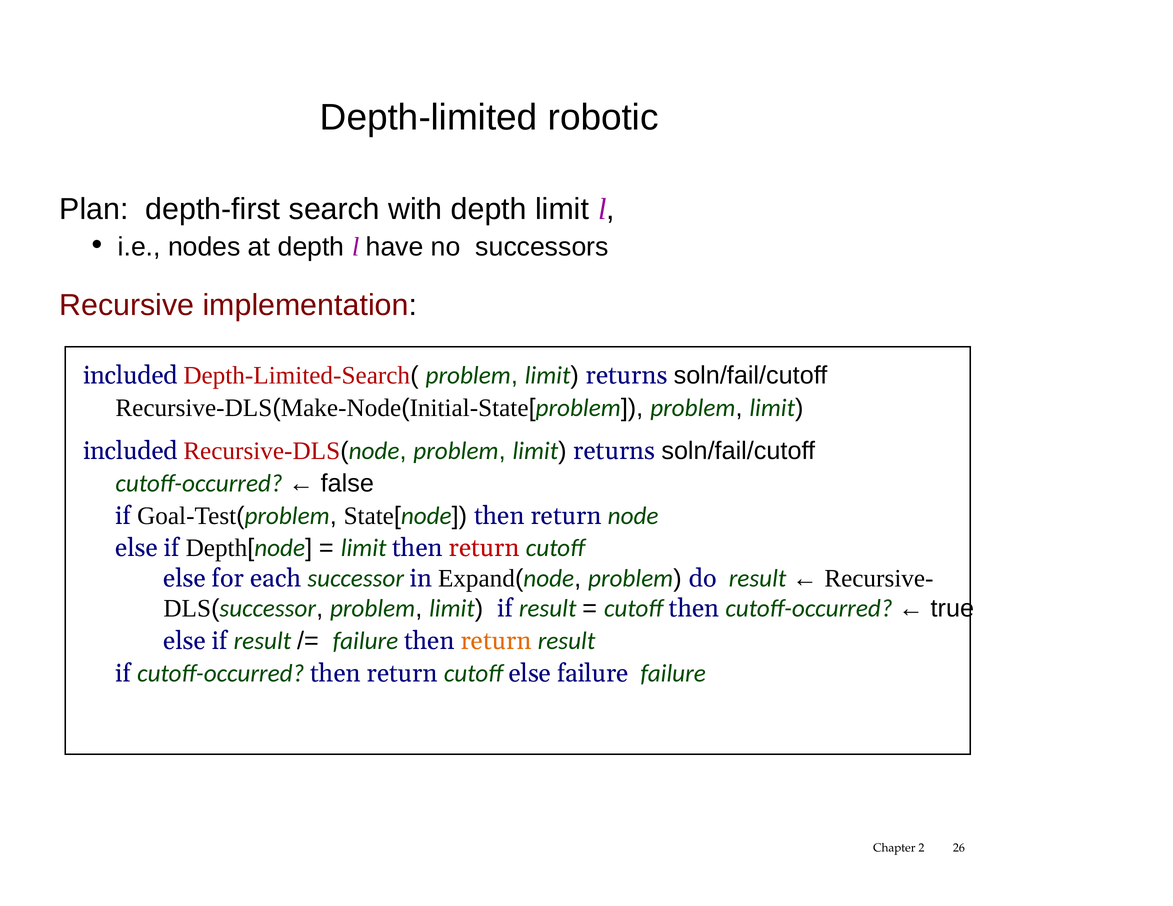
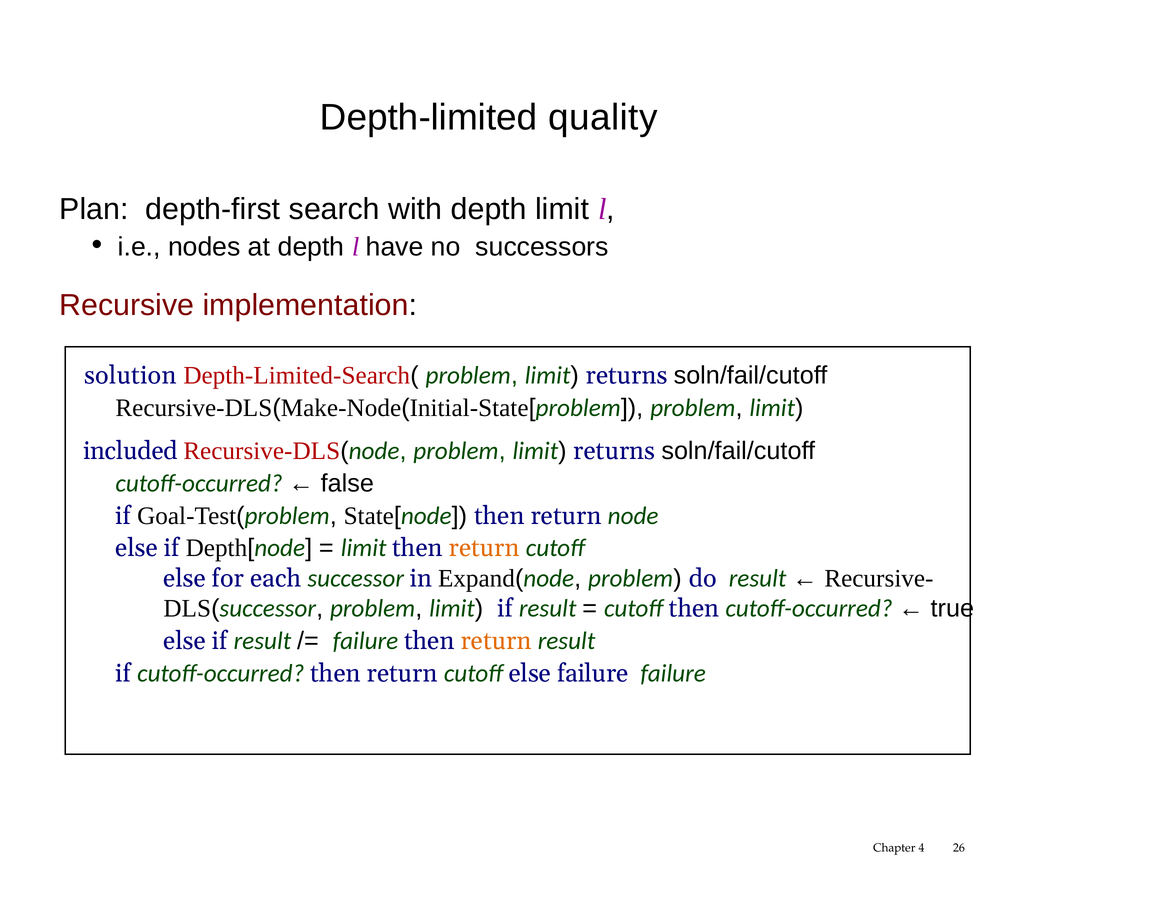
robotic: robotic -> quality (603, 117)
included: included -> solution (130, 375)
return colour: red -> orange (484, 548)
2: 2 -> 4 (922, 848)
